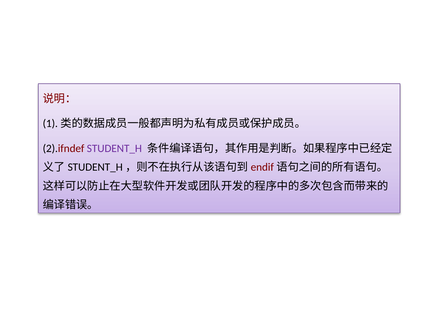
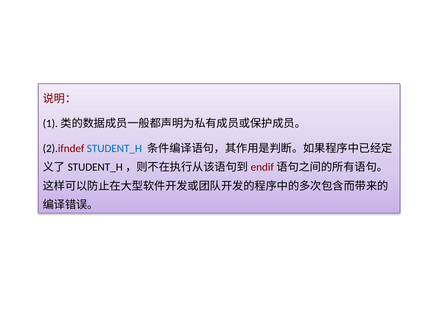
STUDENT_H colour: purple -> blue (114, 148)
